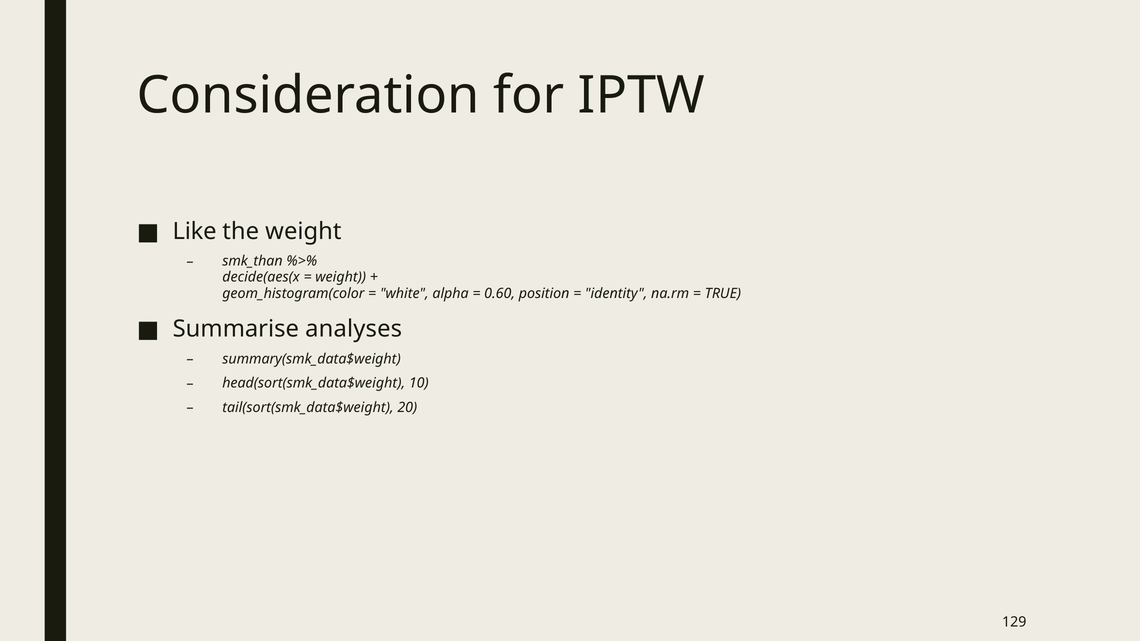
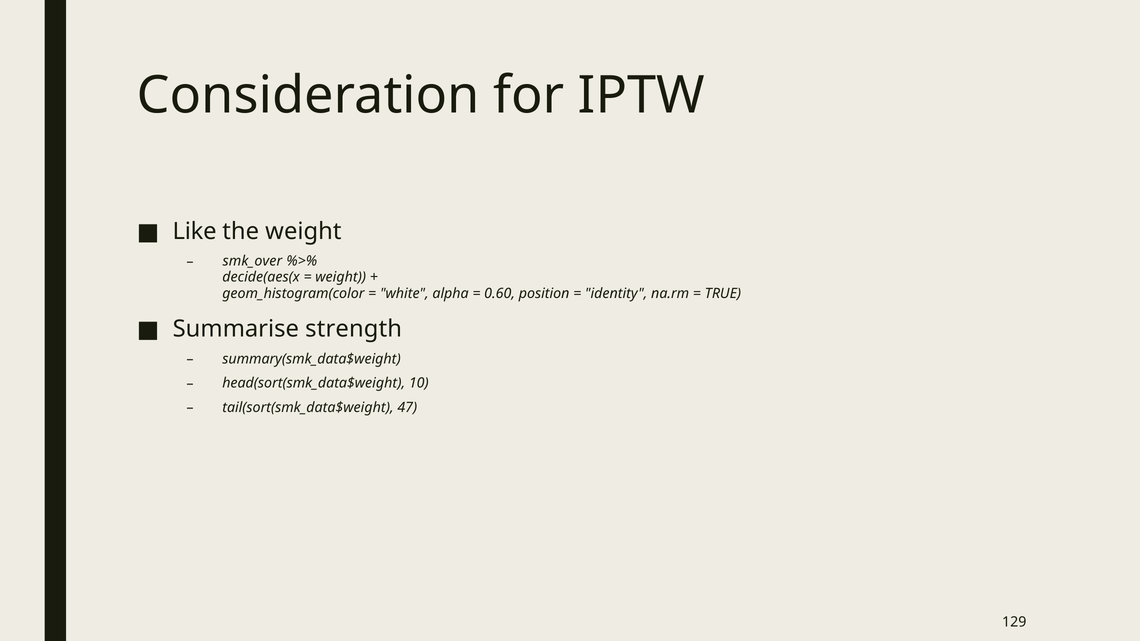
smk_than: smk_than -> smk_over (252, 261)
analyses: analyses -> strength (354, 329)
20: 20 -> 47 (407, 408)
